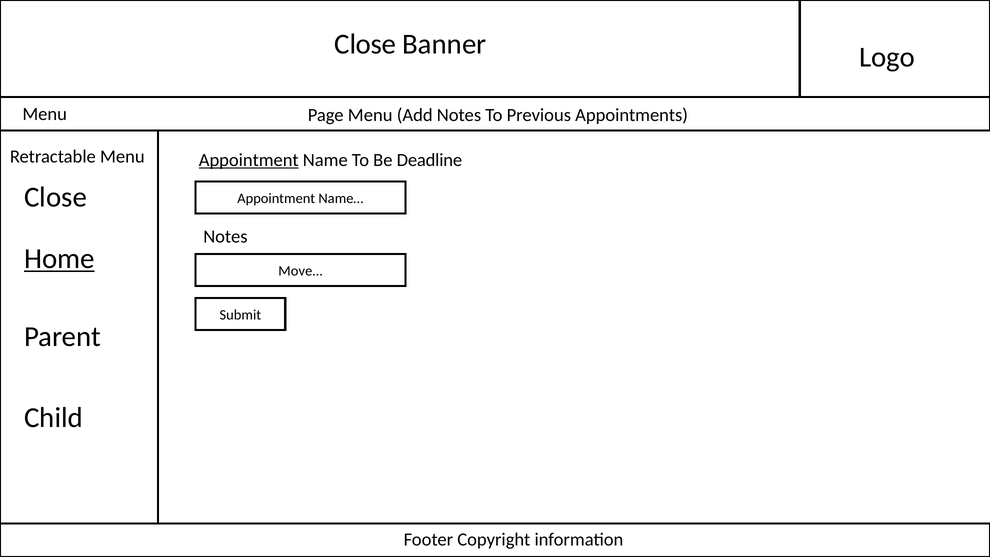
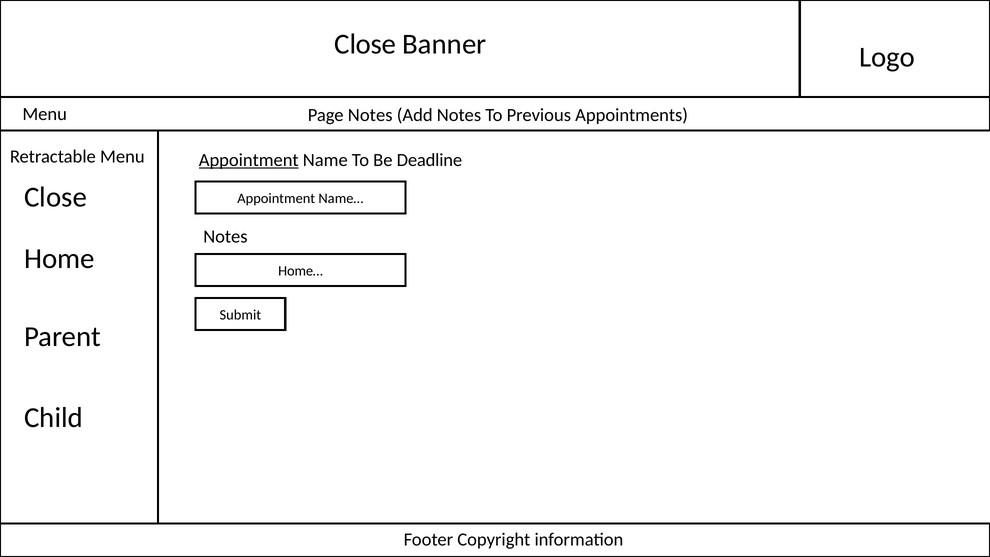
Page Menu: Menu -> Notes (370, 115)
Home underline: present -> none (59, 259)
Move…: Move… -> Home… (301, 271)
